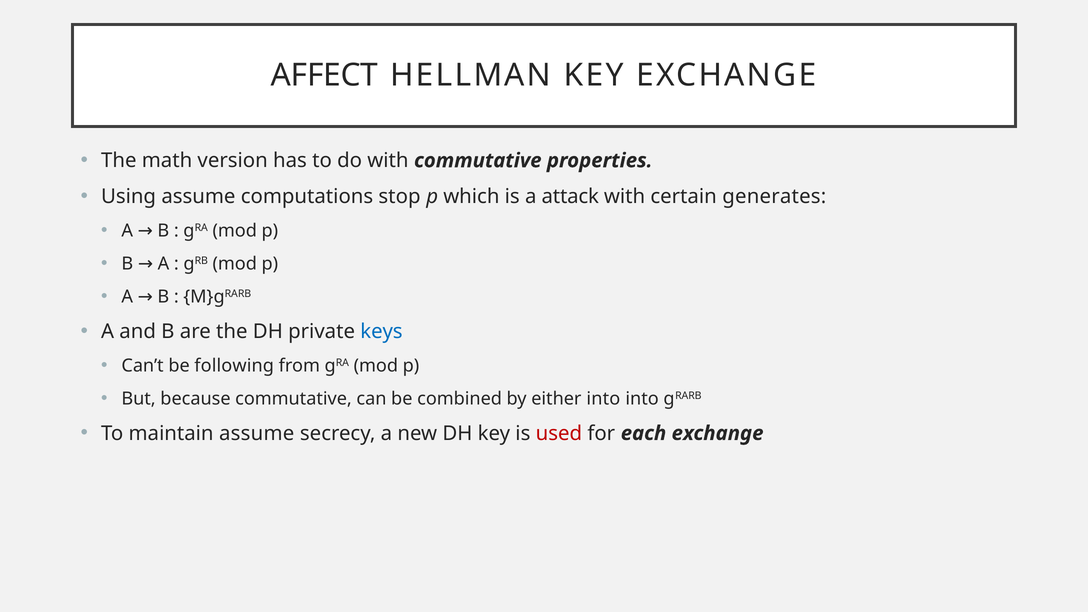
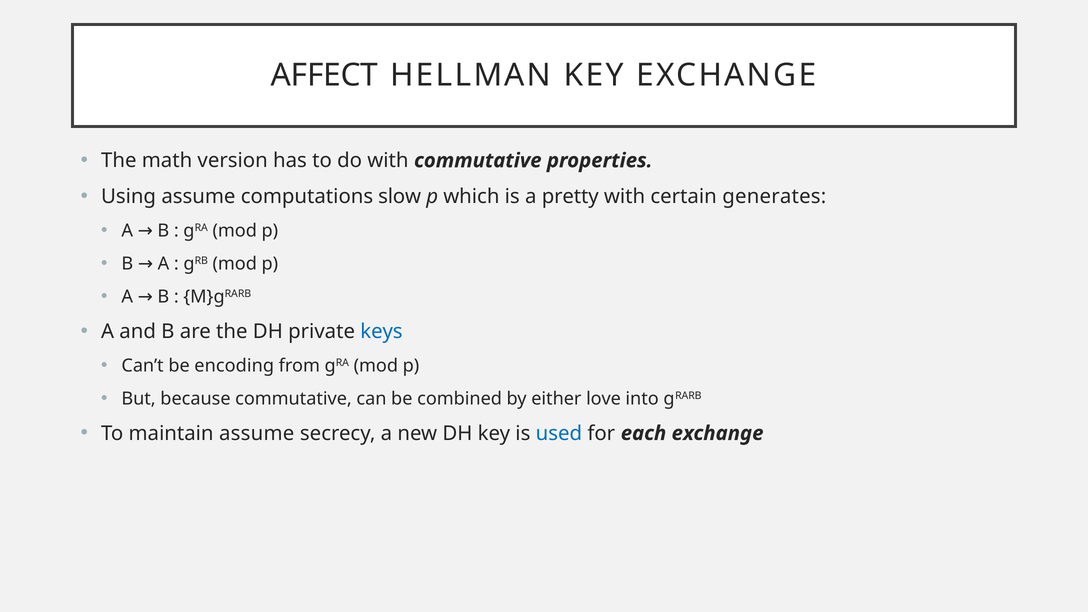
stop: stop -> slow (400, 196)
attack: attack -> pretty (570, 196)
following: following -> encoding (234, 366)
either into: into -> love (604, 399)
used colour: red -> blue (559, 433)
